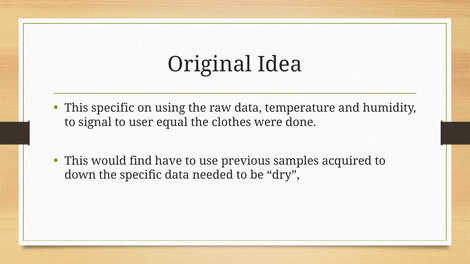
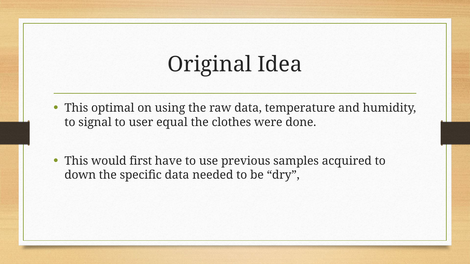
This specific: specific -> optimal (113, 108)
find: find -> first (141, 161)
